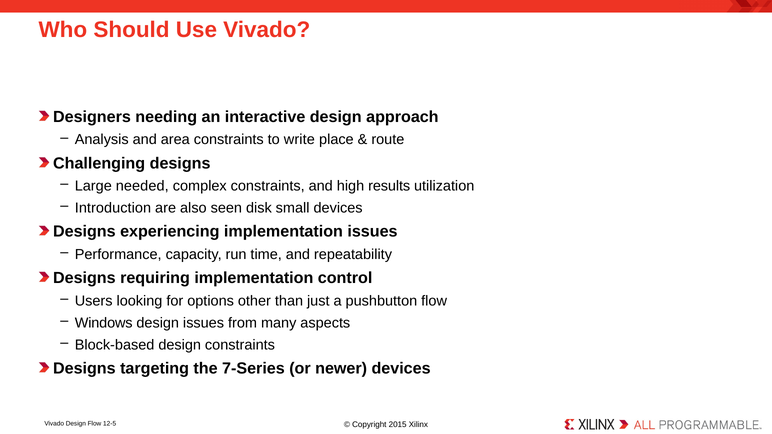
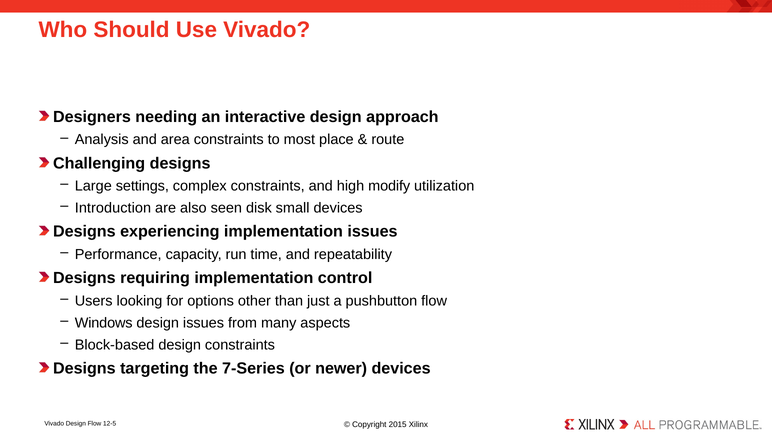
write: write -> most (299, 140)
needed: needed -> settings (142, 186)
results: results -> modify (389, 186)
